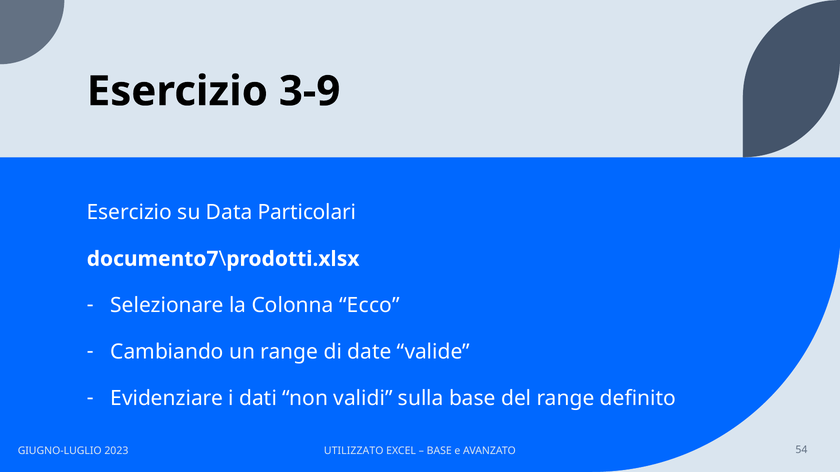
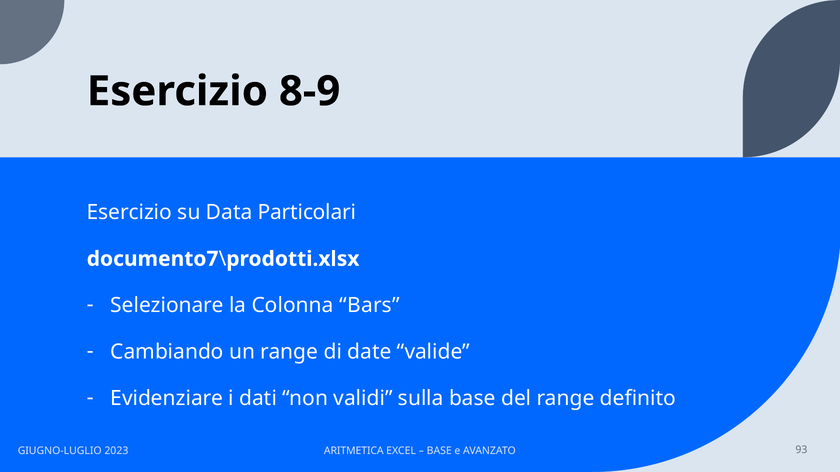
3-9: 3-9 -> 8-9 (310, 91)
Ecco: Ecco -> Bars (370, 306)
UTILIZZATO: UTILIZZATO -> ARITMETICA (354, 451)
54: 54 -> 93 (801, 450)
